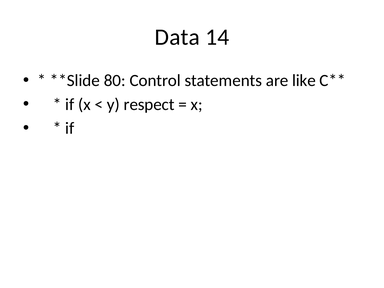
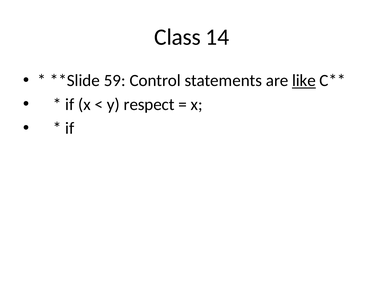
Data: Data -> Class (178, 37)
80: 80 -> 59 (115, 81)
like underline: none -> present (304, 81)
